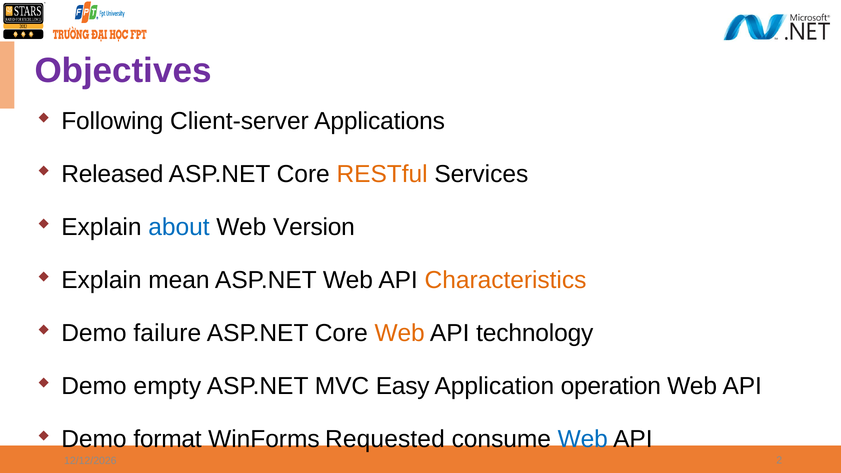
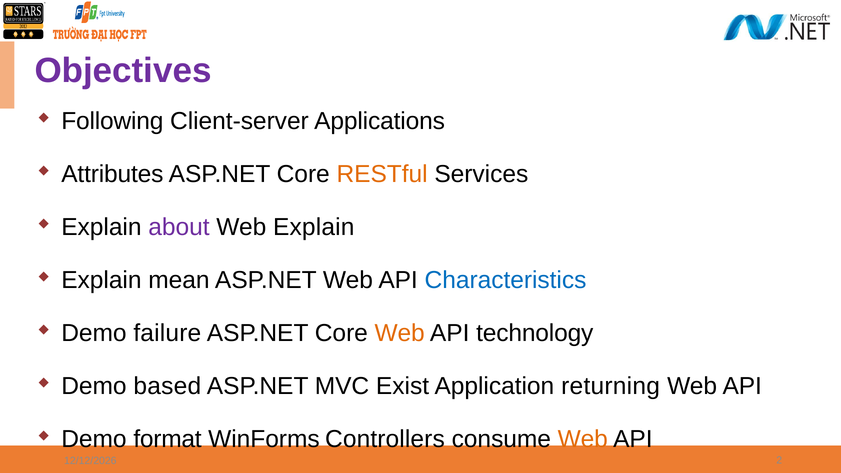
Released: Released -> Attributes (112, 174)
about colour: blue -> purple (179, 227)
Web Version: Version -> Explain (314, 227)
Characteristics colour: orange -> blue (506, 280)
empty: empty -> based (167, 386)
Easy: Easy -> Exist (403, 386)
operation: operation -> returning (611, 386)
Requested: Requested -> Controllers (385, 439)
Web colour: blue -> orange (583, 439)
